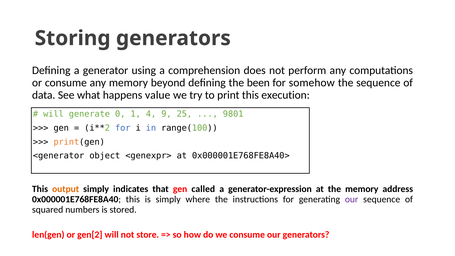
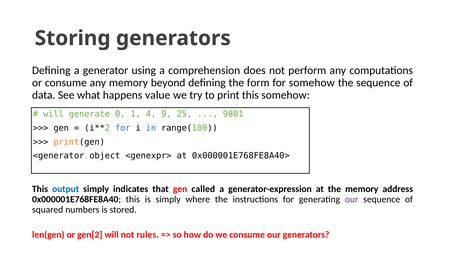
been: been -> form (258, 83)
this execution: execution -> somehow (286, 95)
output colour: orange -> blue (66, 189)
store: store -> rules (148, 235)
